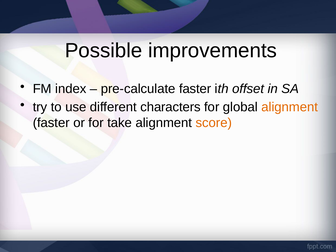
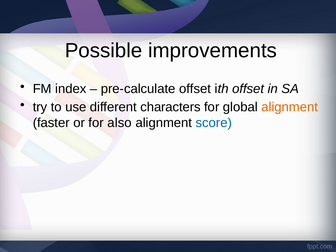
pre-calculate faster: faster -> offset (195, 89)
take: take -> also (120, 123)
score colour: orange -> blue (214, 123)
